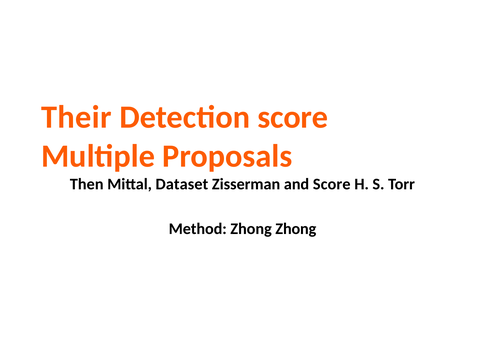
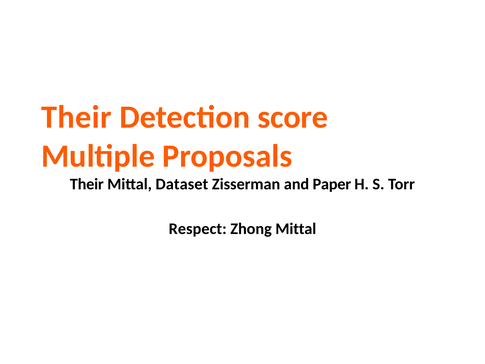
Then: Then -> Their (87, 184)
and Score: Score -> Paper (332, 184)
Method: Method -> Respect (198, 229)
Zhong Zhong: Zhong -> Mittal (296, 229)
